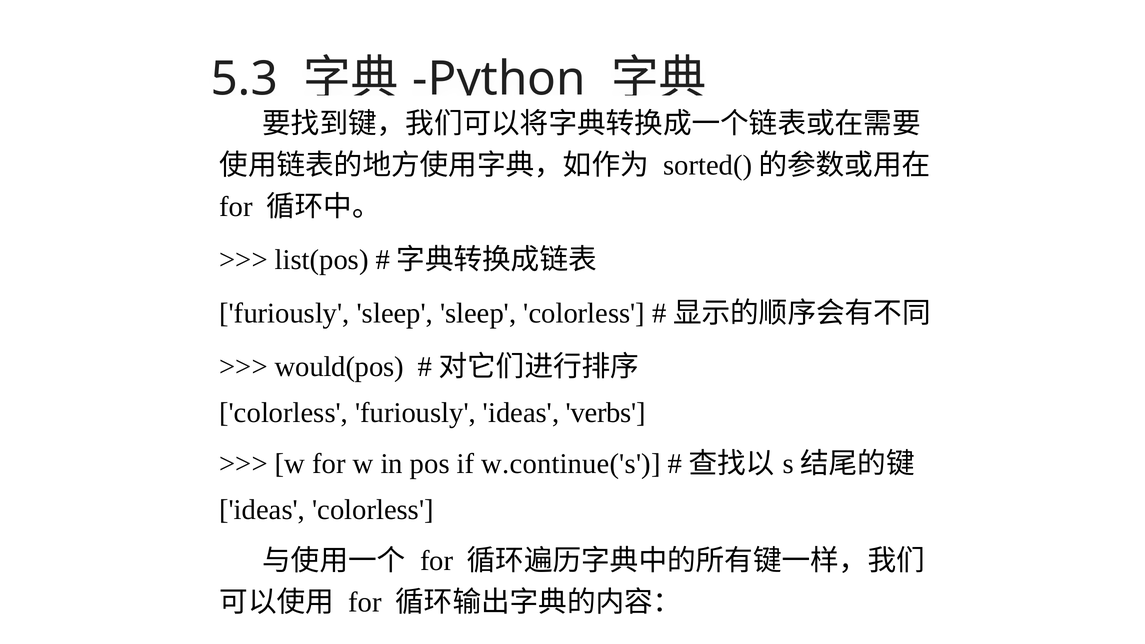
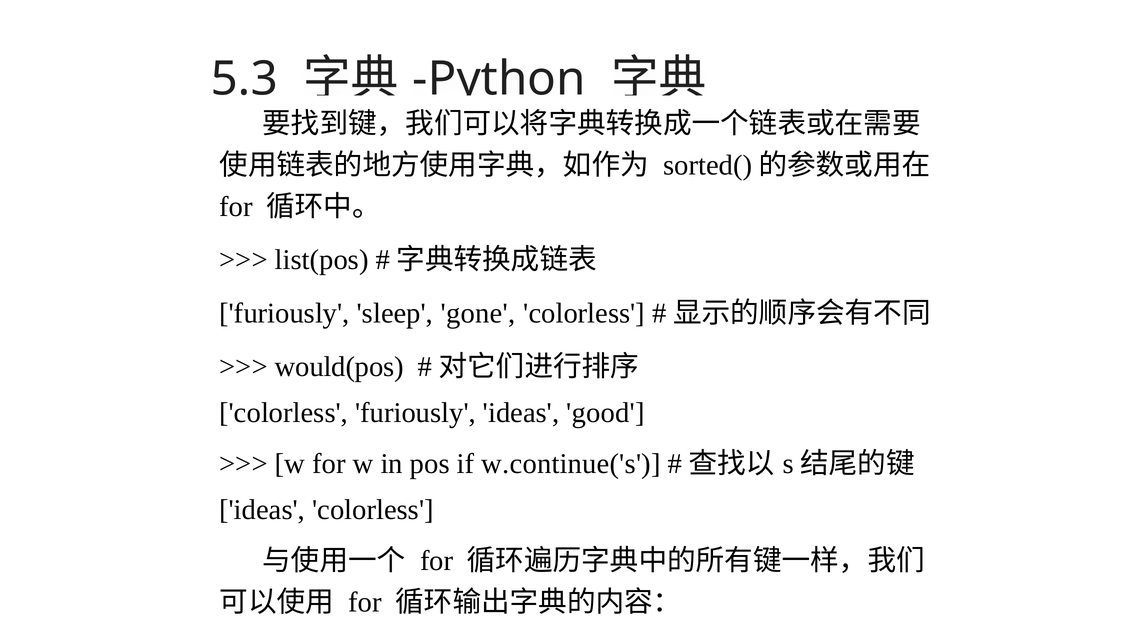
sleep sleep: sleep -> gone (478, 314)
verbs: verbs -> good (605, 413)
